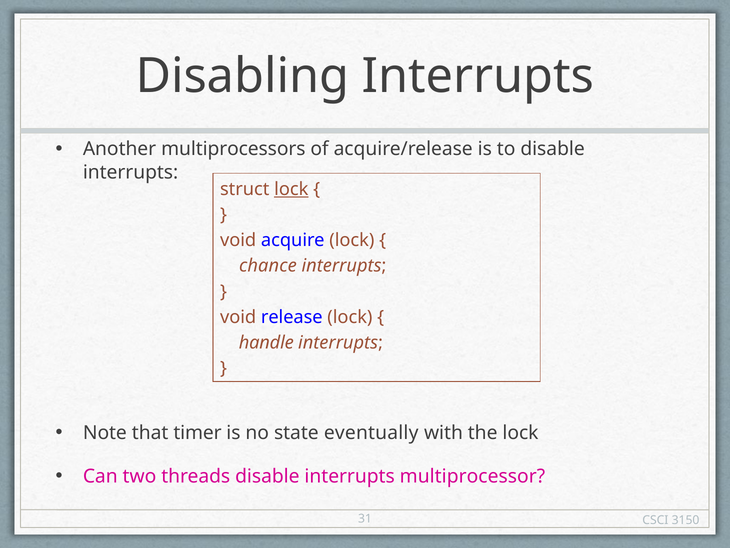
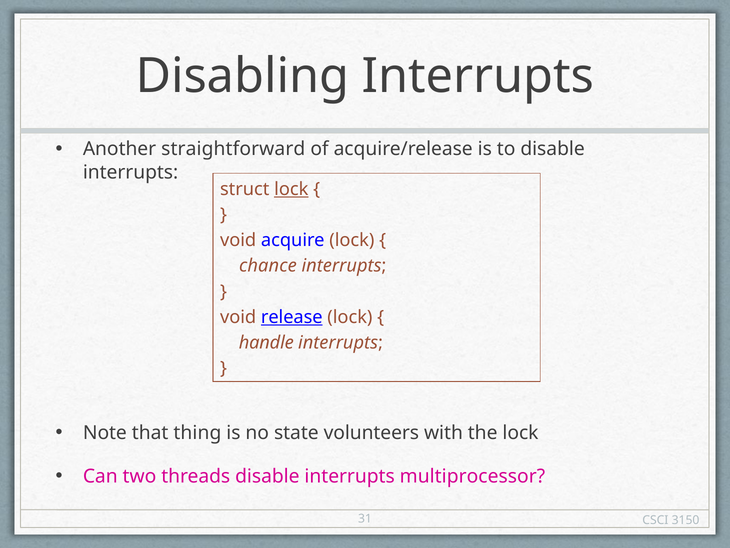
multiprocessors: multiprocessors -> straightforward (233, 149)
release underline: none -> present (292, 317)
timer: timer -> thing (197, 432)
eventually: eventually -> volunteers (371, 432)
